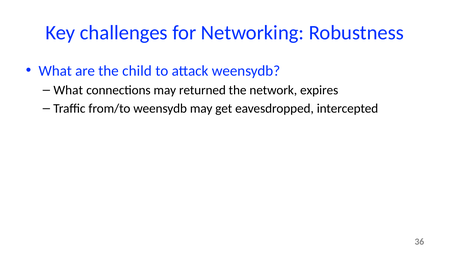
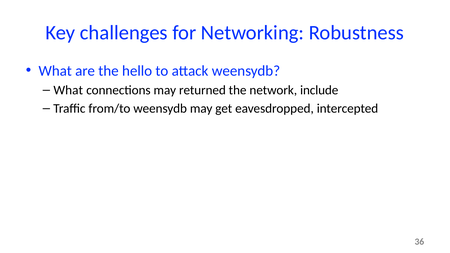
child: child -> hello (137, 71)
expires: expires -> include (319, 90)
